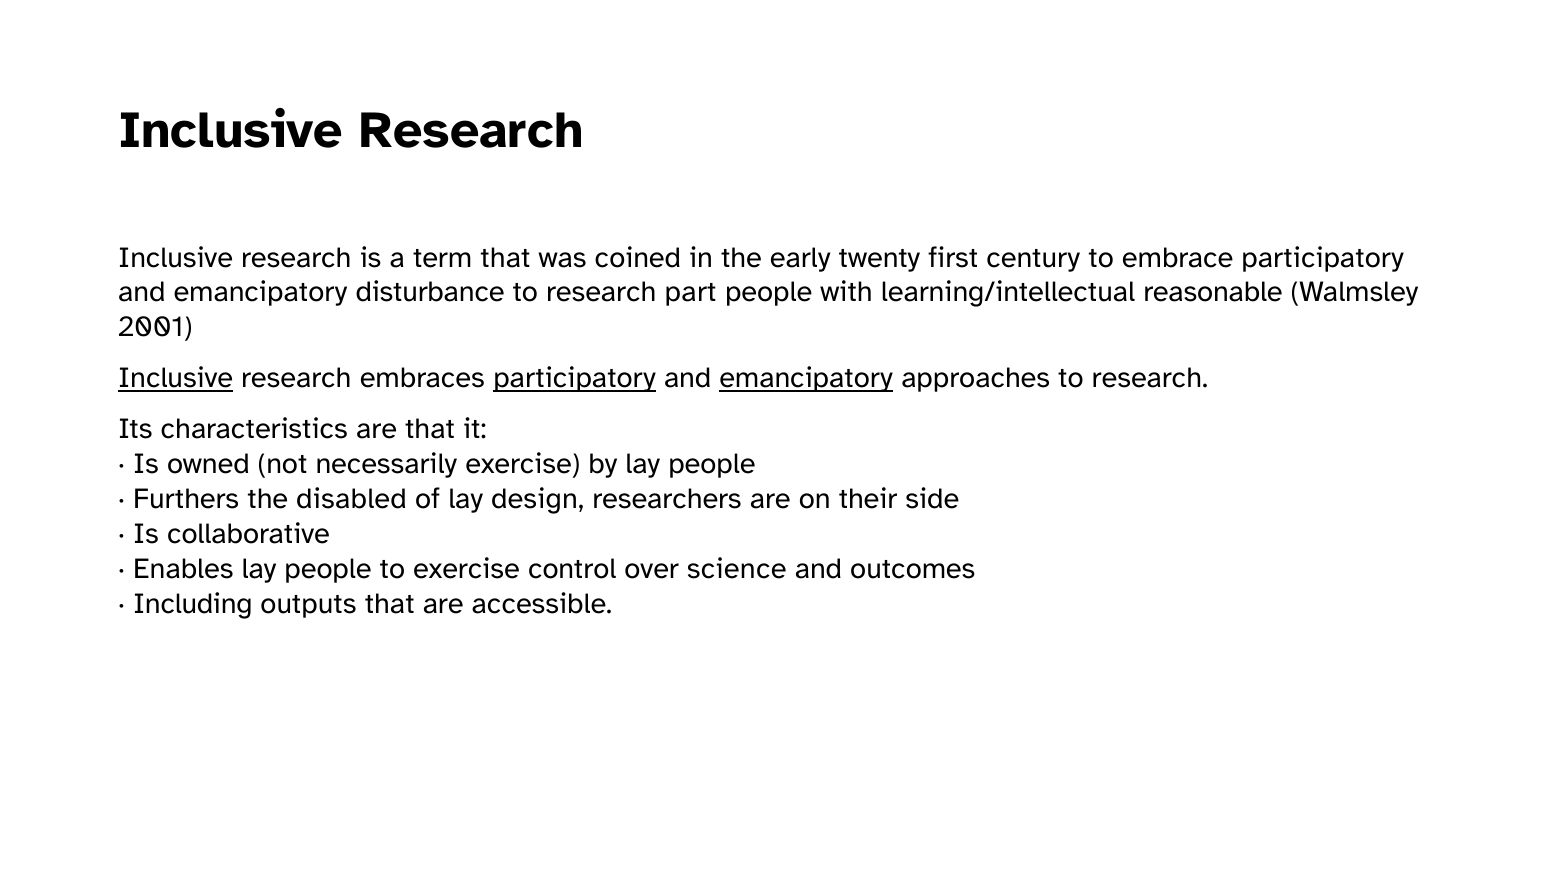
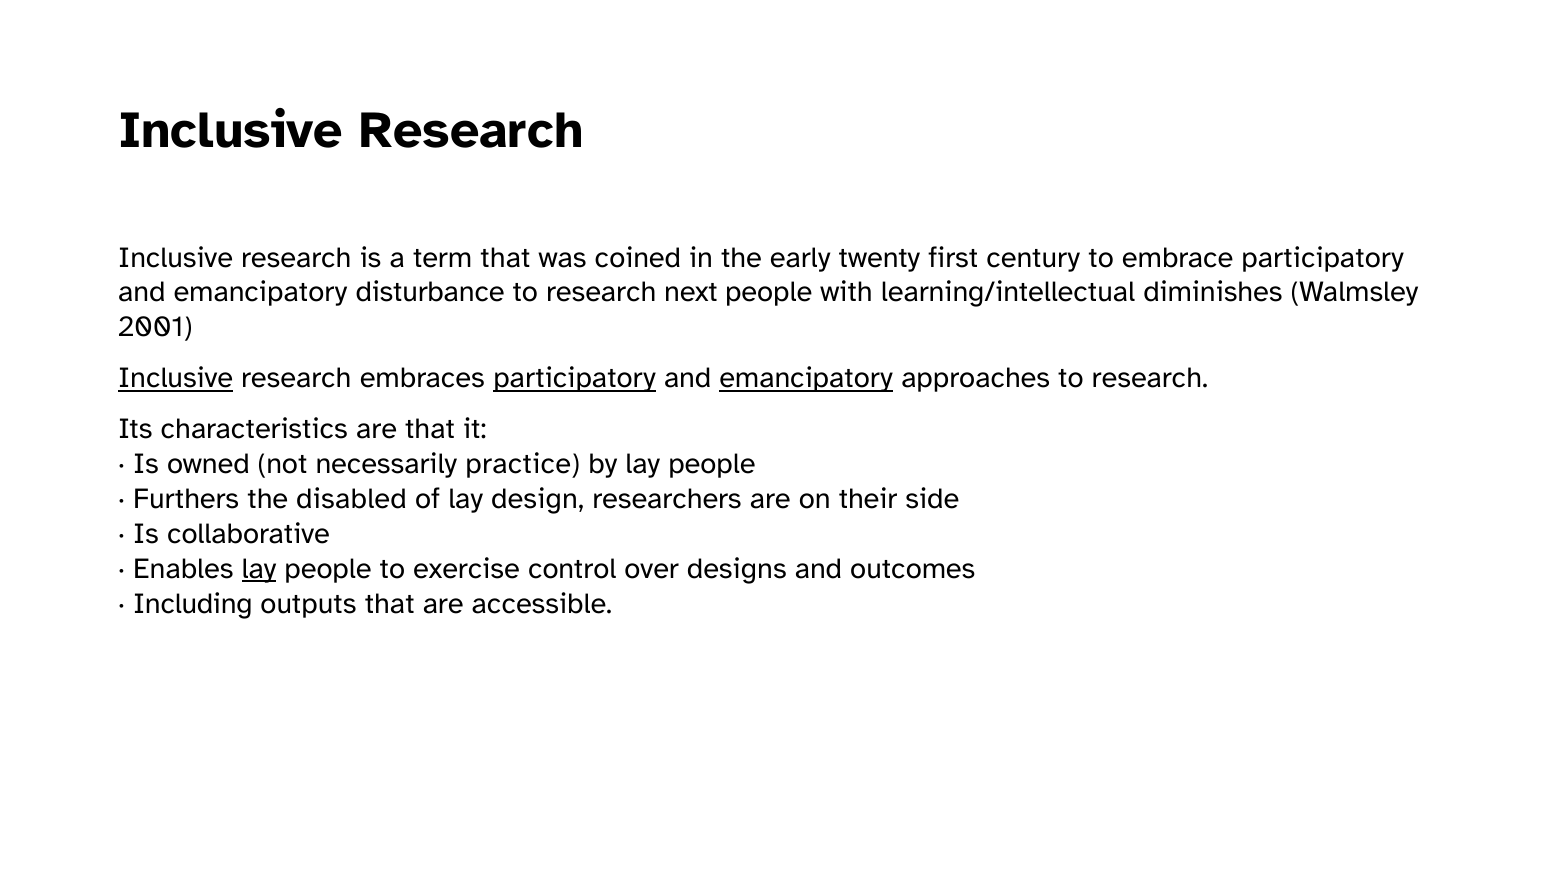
part: part -> next (691, 292)
reasonable: reasonable -> diminishes (1213, 292)
necessarily exercise: exercise -> practice (523, 464)
lay underline: none -> present (259, 569)
science: science -> designs (737, 569)
